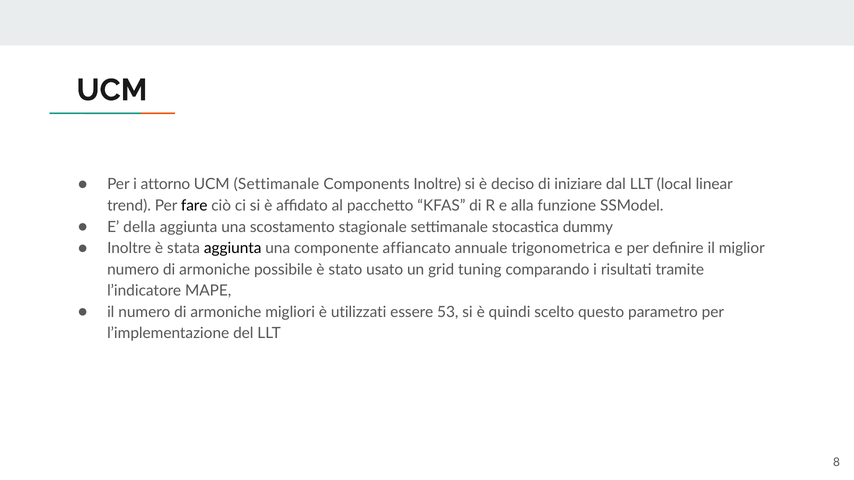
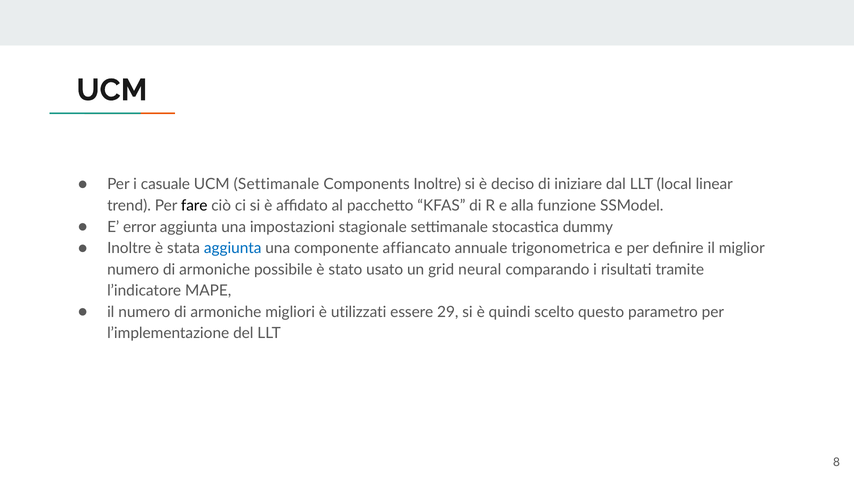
attorno: attorno -> casuale (165, 185)
della: della -> error (140, 227)
scostamento: scostamento -> impostazioni (292, 227)
aggiunta colour: black -> blue (233, 248)
tuning: tuning -> neural (480, 270)
53: 53 -> 29 (448, 312)
